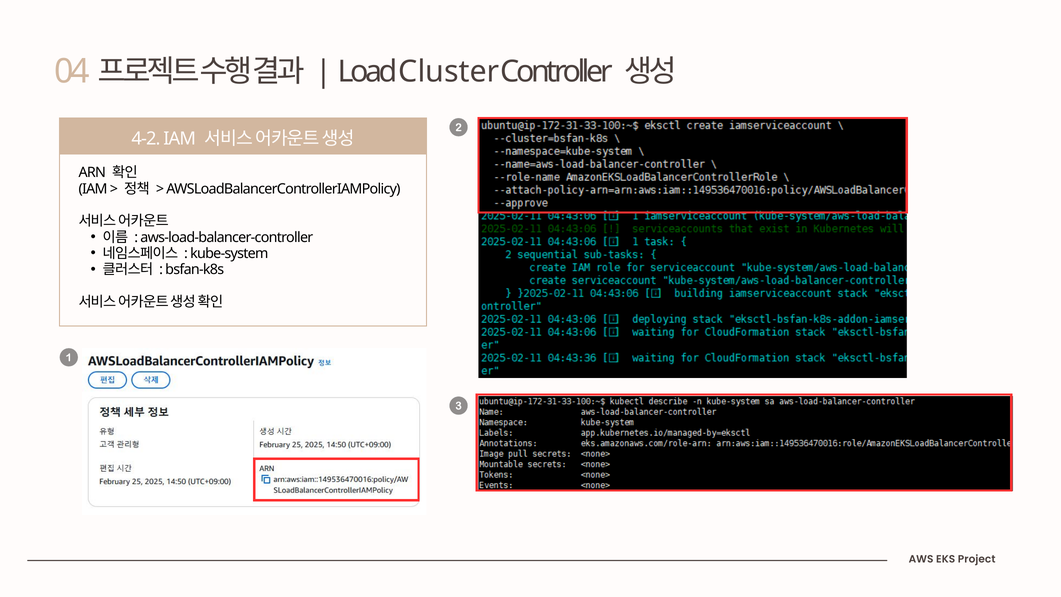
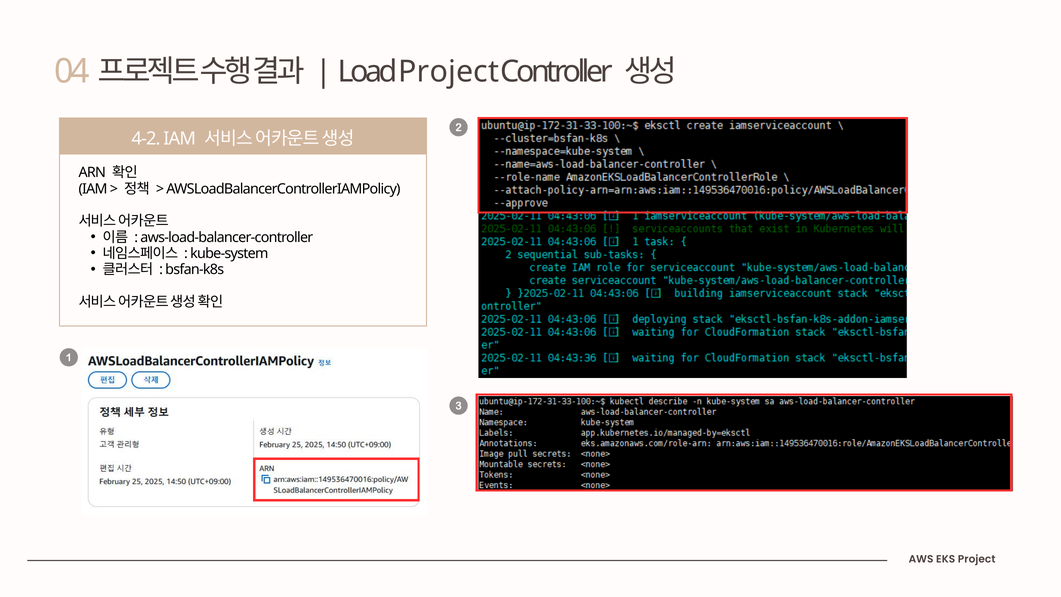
Load Cluster: Cluster -> Project (449, 72)
